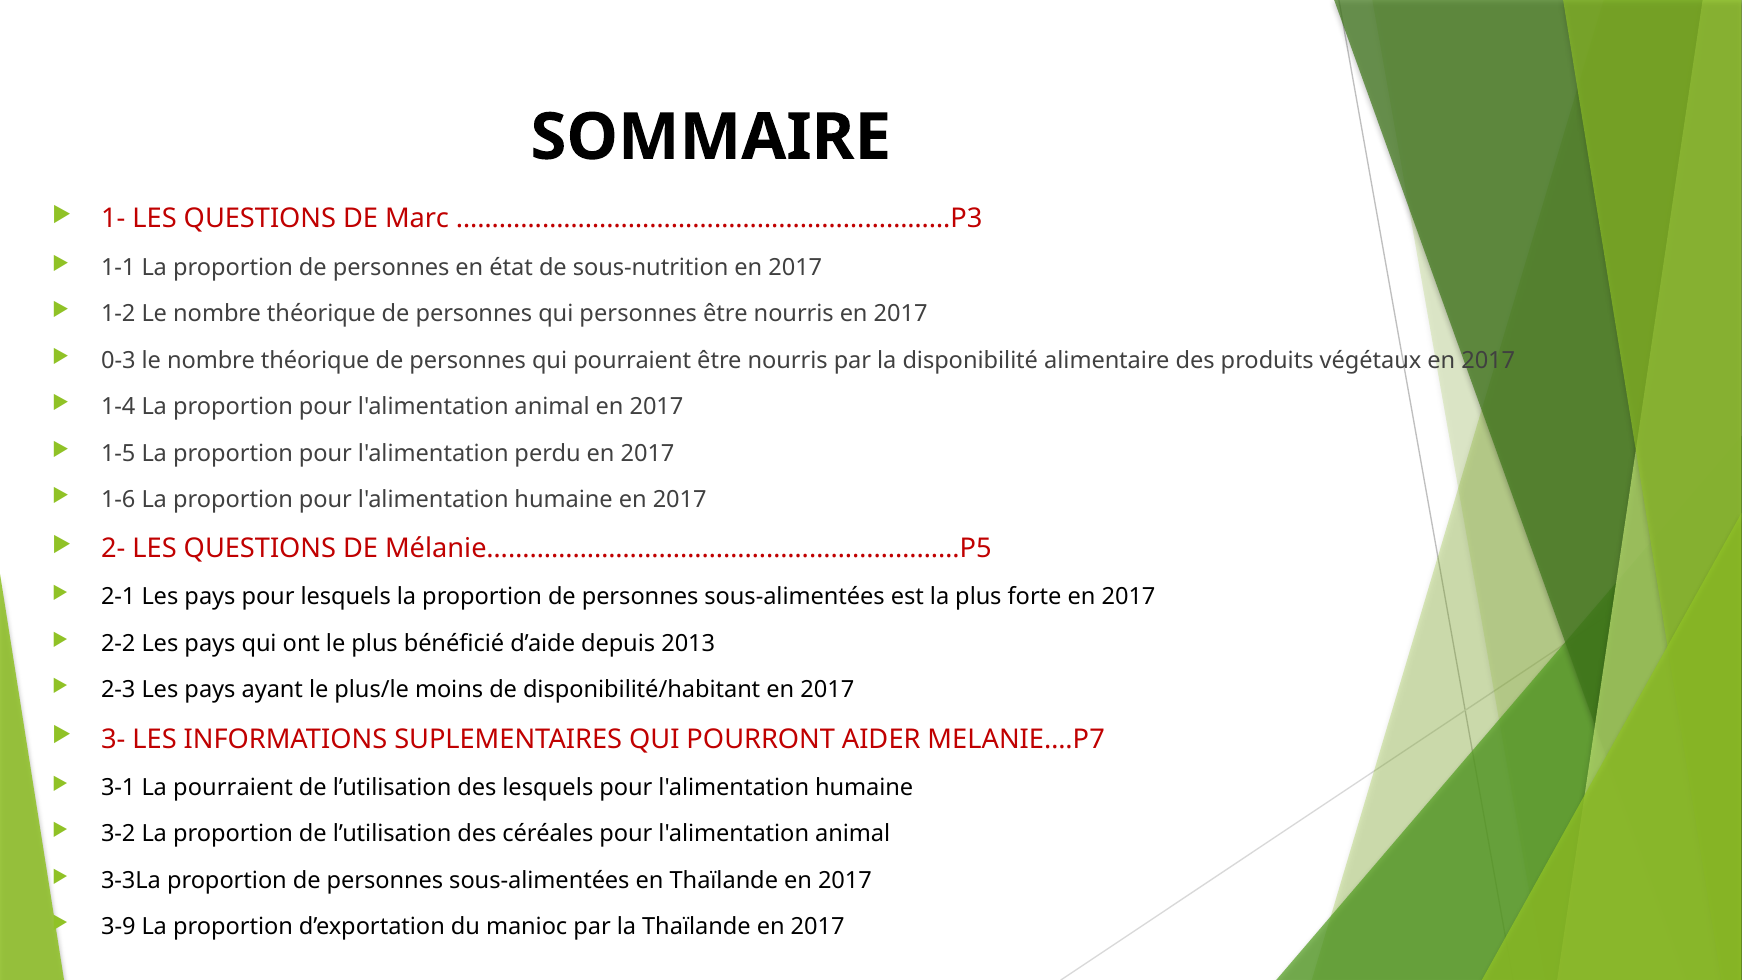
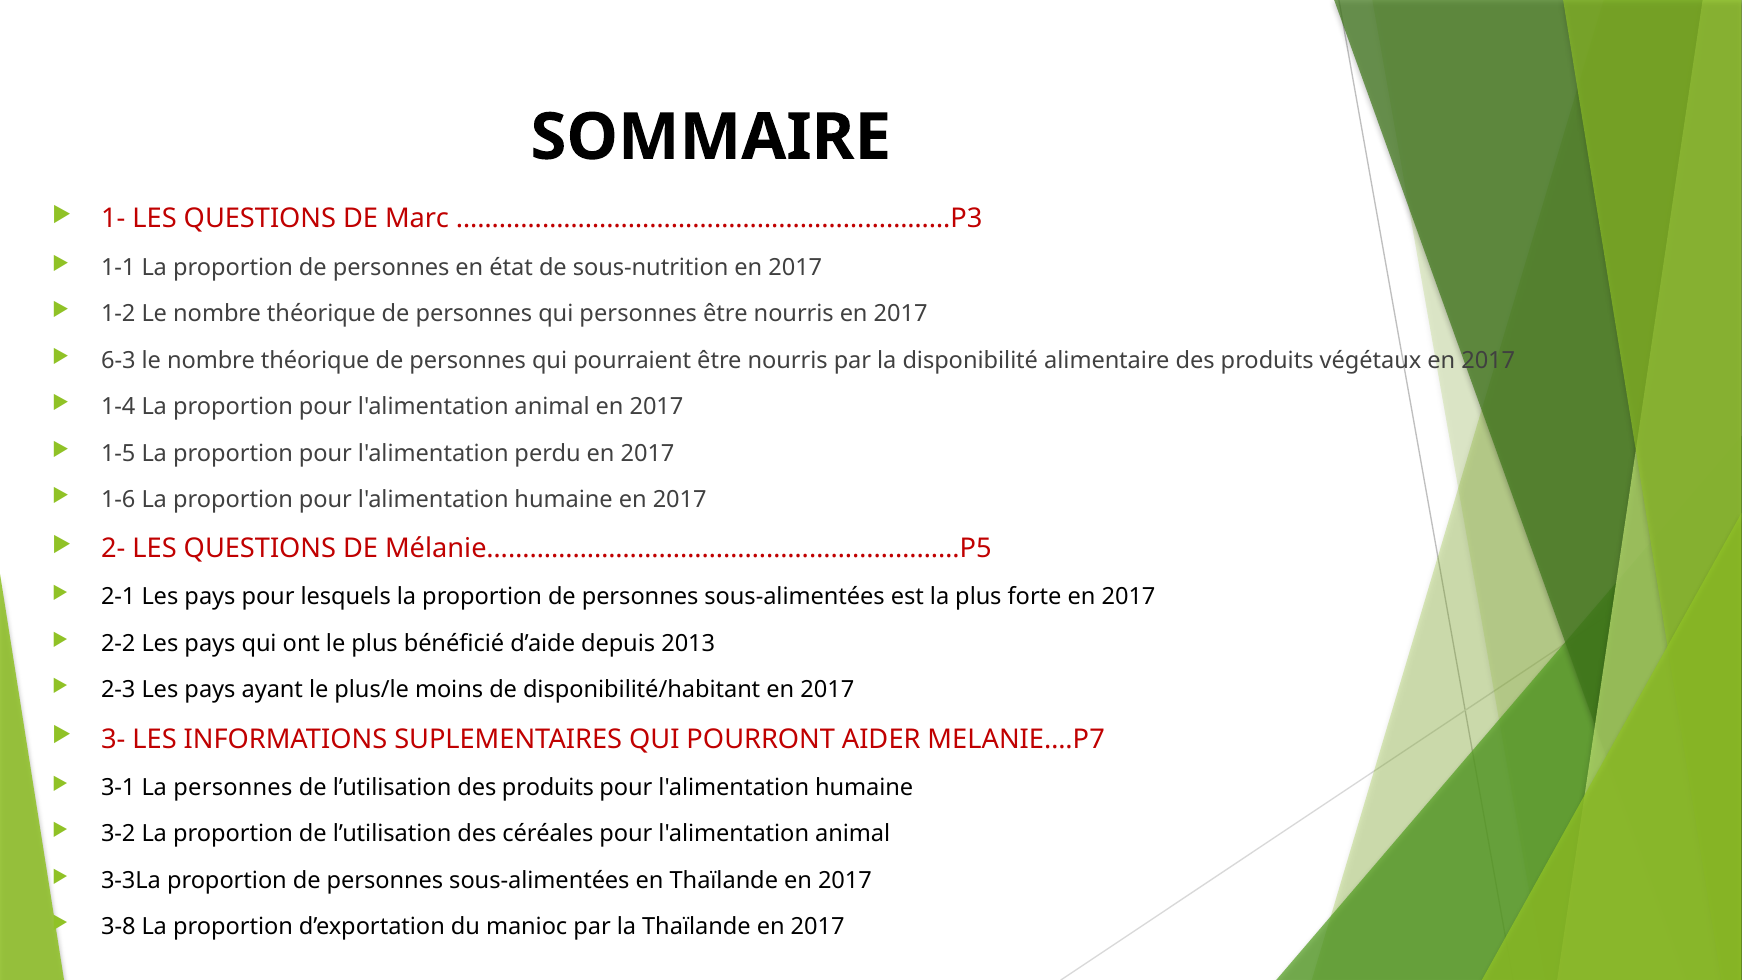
0-3: 0-3 -> 6-3 (118, 360)
La pourraient: pourraient -> personnes (233, 787)
l’utilisation des lesquels: lesquels -> produits (548, 787)
3-9: 3-9 -> 3-8 (118, 927)
